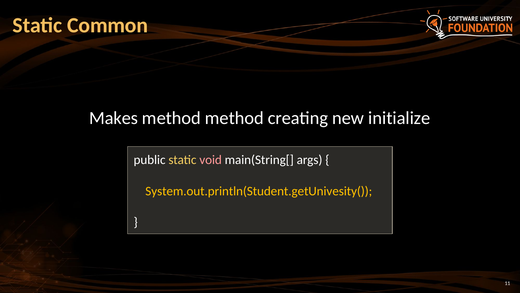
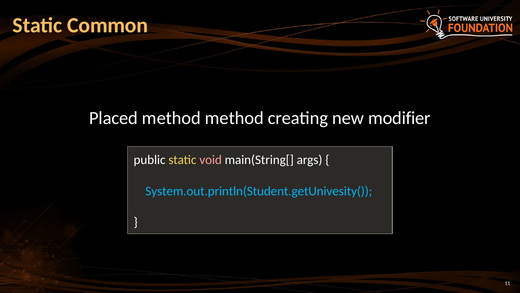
Makes: Makes -> Placed (113, 118)
initialize: initialize -> modifier (399, 118)
System.out.println(Student.getUnivesity( colour: yellow -> light blue (259, 191)
